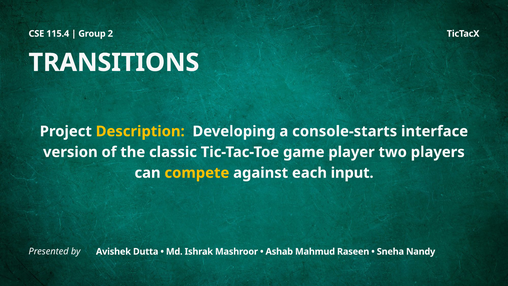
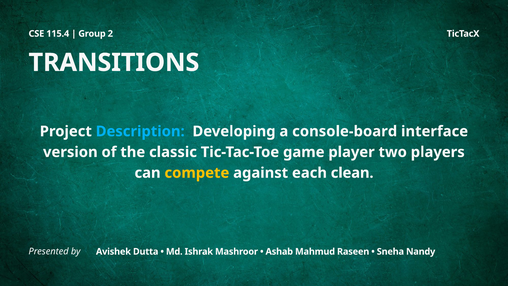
Description colour: yellow -> light blue (140, 131)
console-starts: console-starts -> console-board (345, 131)
input: input -> clean (352, 173)
